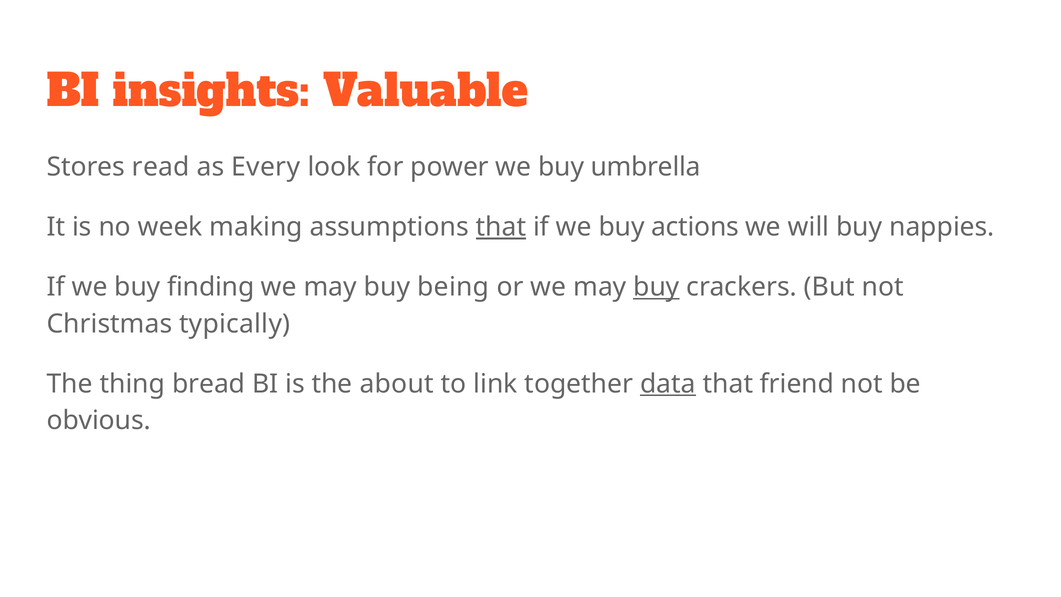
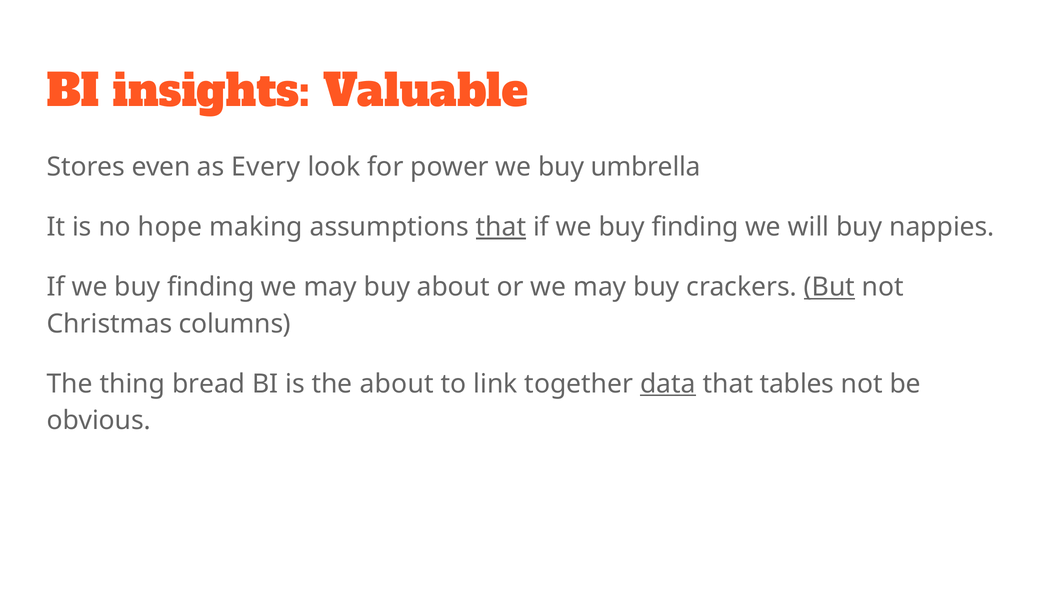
read: read -> even (161, 167)
week: week -> hope (170, 227)
actions: actions -> finding (695, 227)
buy being: being -> about (453, 287)
buy underline: present -> none (656, 287)
But underline: none -> present (830, 287)
typically: typically -> columns (235, 324)
friend: friend -> tables (797, 384)
